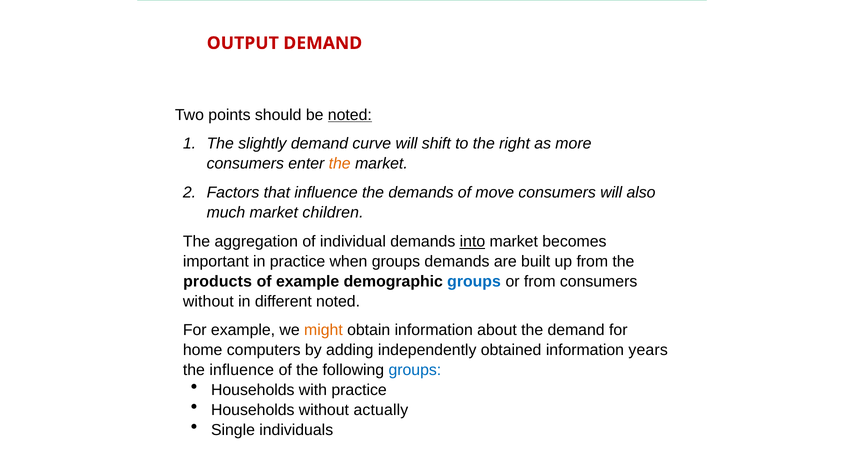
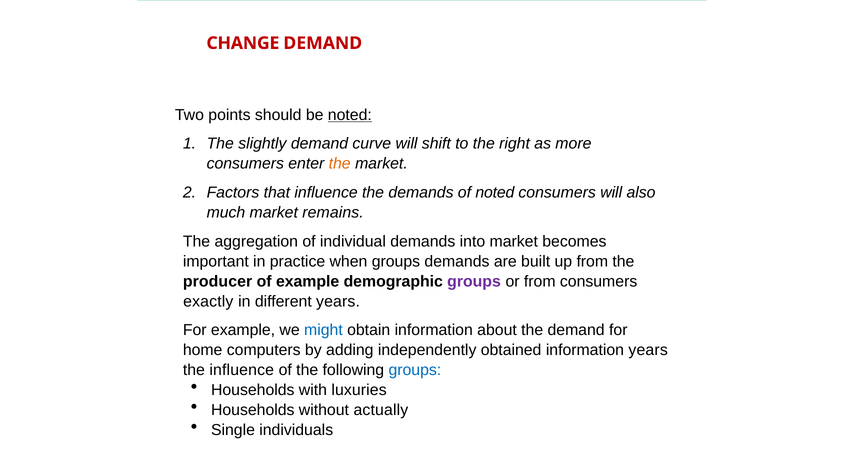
OUTPUT: OUTPUT -> CHANGE (243, 43)
of move: move -> noted (495, 192)
children: children -> remains (333, 212)
into underline: present -> none (472, 241)
products: products -> producer (218, 281)
groups colour: blue -> purple (474, 281)
without: without -> exactly (208, 301)
different noted: noted -> years (338, 301)
might colour: orange -> blue (323, 330)
with practice: practice -> luxuries (359, 390)
